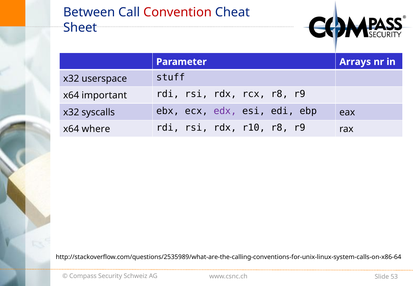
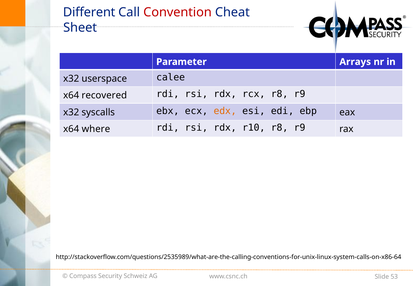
Between: Between -> Different (89, 12)
stuff: stuff -> calee (171, 77)
important: important -> recovered (104, 95)
edx colour: purple -> orange (225, 111)
